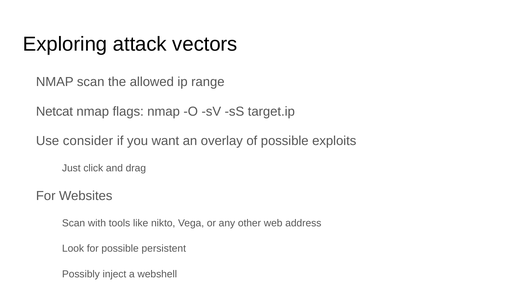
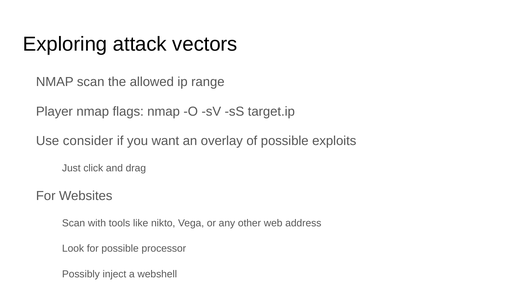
Netcat: Netcat -> Player (54, 111)
persistent: persistent -> processor (164, 249)
